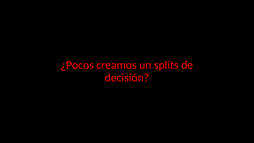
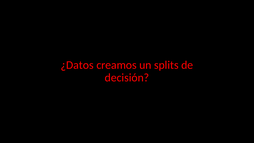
¿Pocos: ¿Pocos -> ¿Datos (77, 65)
